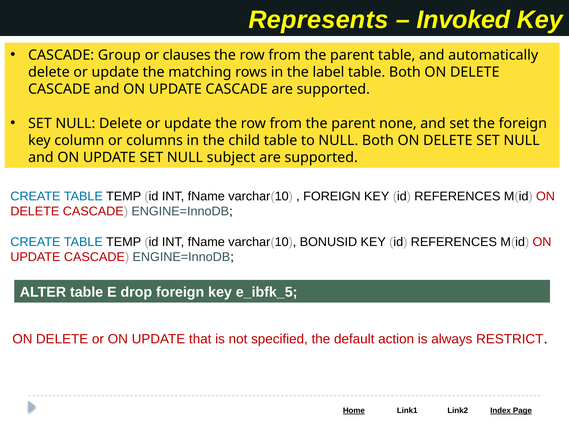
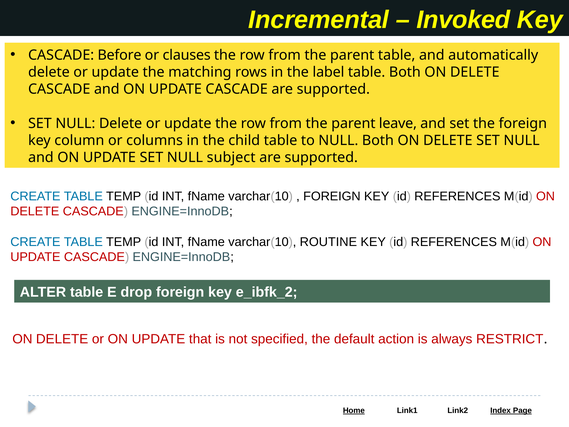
Represents: Represents -> Incremental (319, 20)
Group: Group -> Before (119, 55)
none: none -> leave (398, 123)
BONUSID: BONUSID -> ROUTINE (328, 242)
e_ibfk_5: e_ibfk_5 -> e_ibfk_2 (267, 292)
